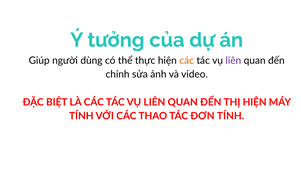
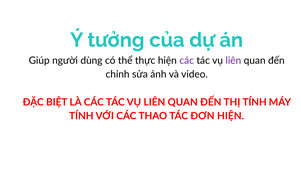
các colour: orange -> purple (187, 60)
THỊ HIỆN: HIỆN -> TÍNH (255, 102)
ĐƠN TÍNH: TÍNH -> HIỆN (231, 116)
